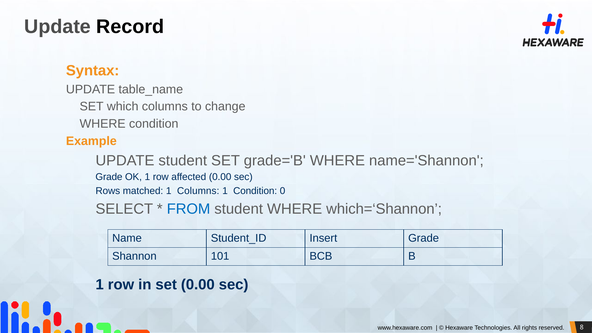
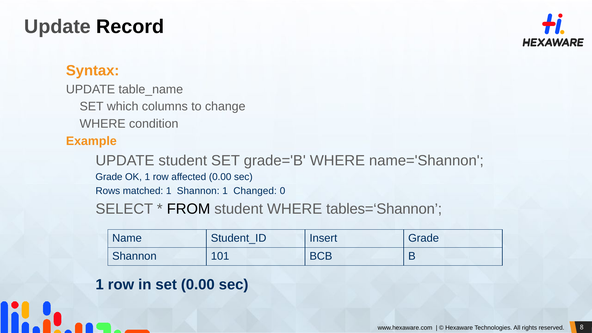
1 Columns: Columns -> Shannon (198, 191)
1 Condition: Condition -> Changed (255, 191)
FROM colour: blue -> black (189, 209)
which=‘Shannon: which=‘Shannon -> tables=‘Shannon (384, 209)
